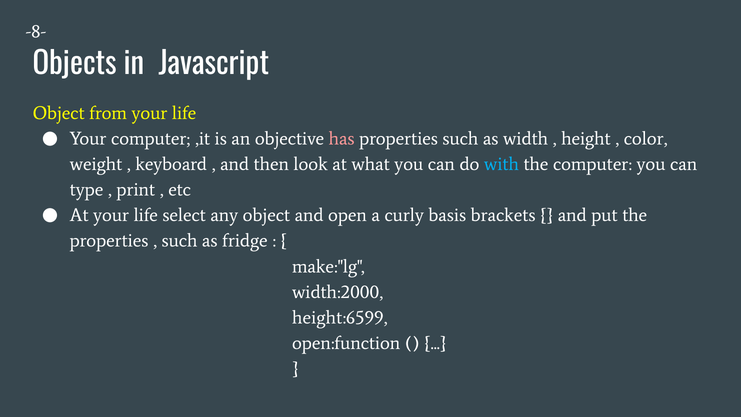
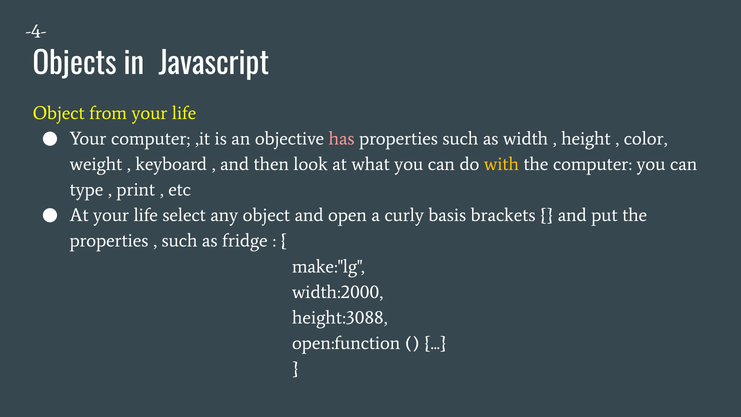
-8-: -8- -> -4- (36, 32)
with colour: light blue -> yellow (501, 164)
height:6599: height:6599 -> height:3088 (340, 317)
